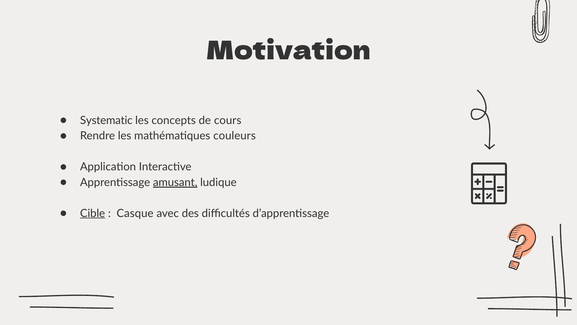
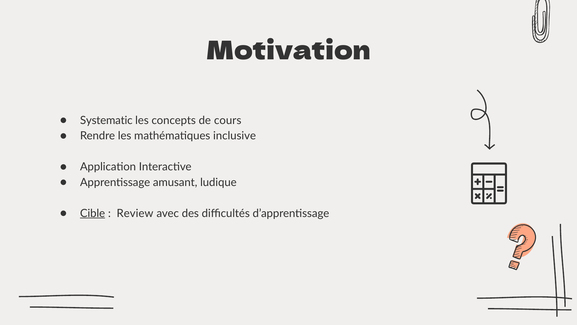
couleurs: couleurs -> inclusive (235, 136)
amusant underline: present -> none (175, 182)
Casque: Casque -> Review (135, 213)
